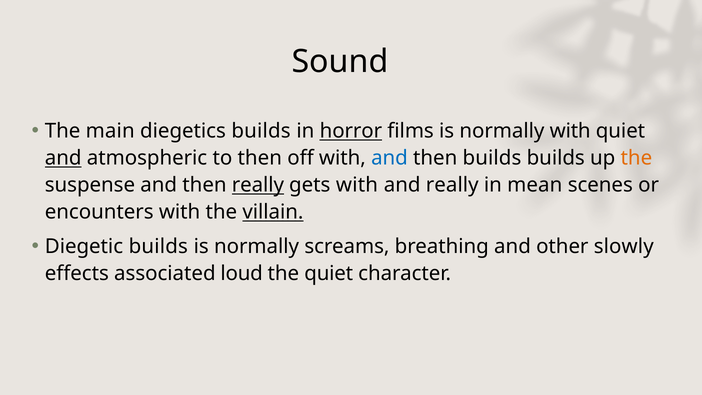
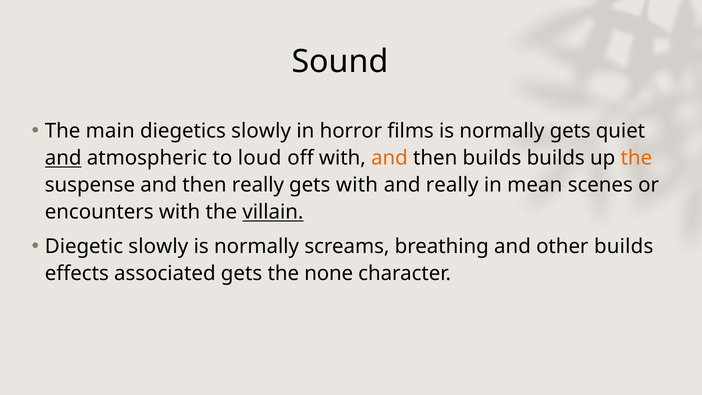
diegetics builds: builds -> slowly (261, 131)
horror underline: present -> none (351, 131)
normally with: with -> gets (570, 131)
to then: then -> loud (260, 158)
and colour: blue -> orange (389, 158)
really underline: present -> none (258, 185)
Diegetic builds: builds -> slowly (158, 246)
other slowly: slowly -> builds (624, 246)
associated loud: loud -> gets (242, 274)
the quiet: quiet -> none (329, 274)
